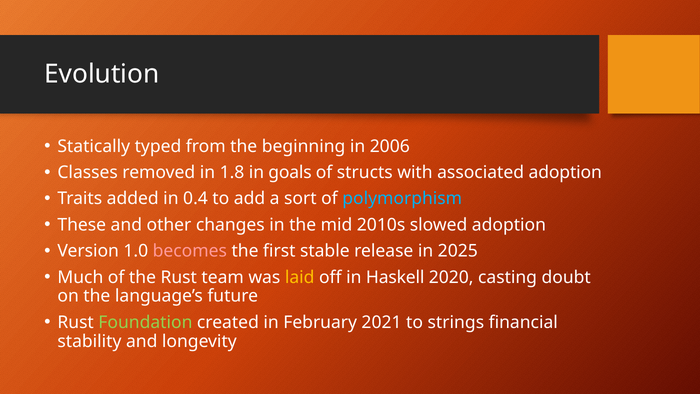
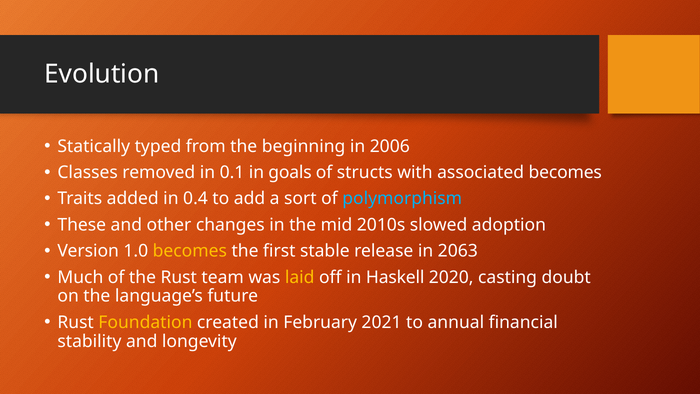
1.8: 1.8 -> 0.1 (232, 172)
associated adoption: adoption -> becomes (565, 172)
becomes colour: pink -> yellow (190, 251)
2025: 2025 -> 2063 (458, 251)
Foundation colour: light green -> yellow (145, 322)
strings: strings -> annual (456, 322)
